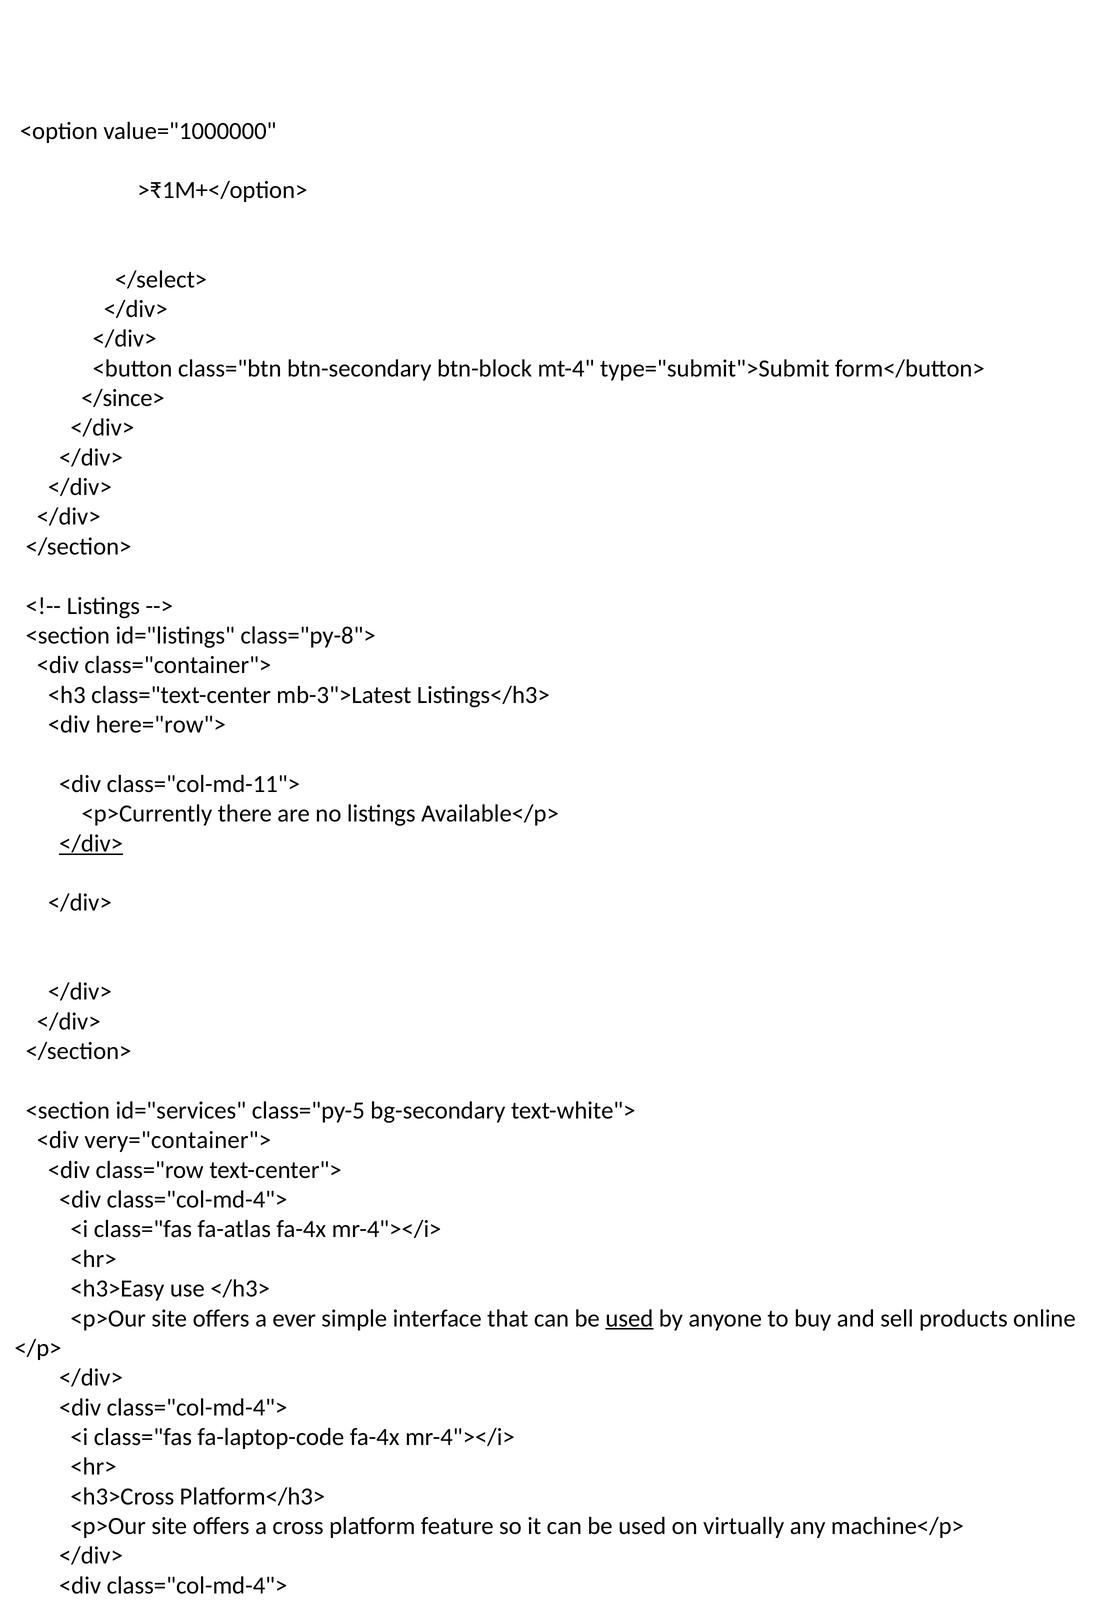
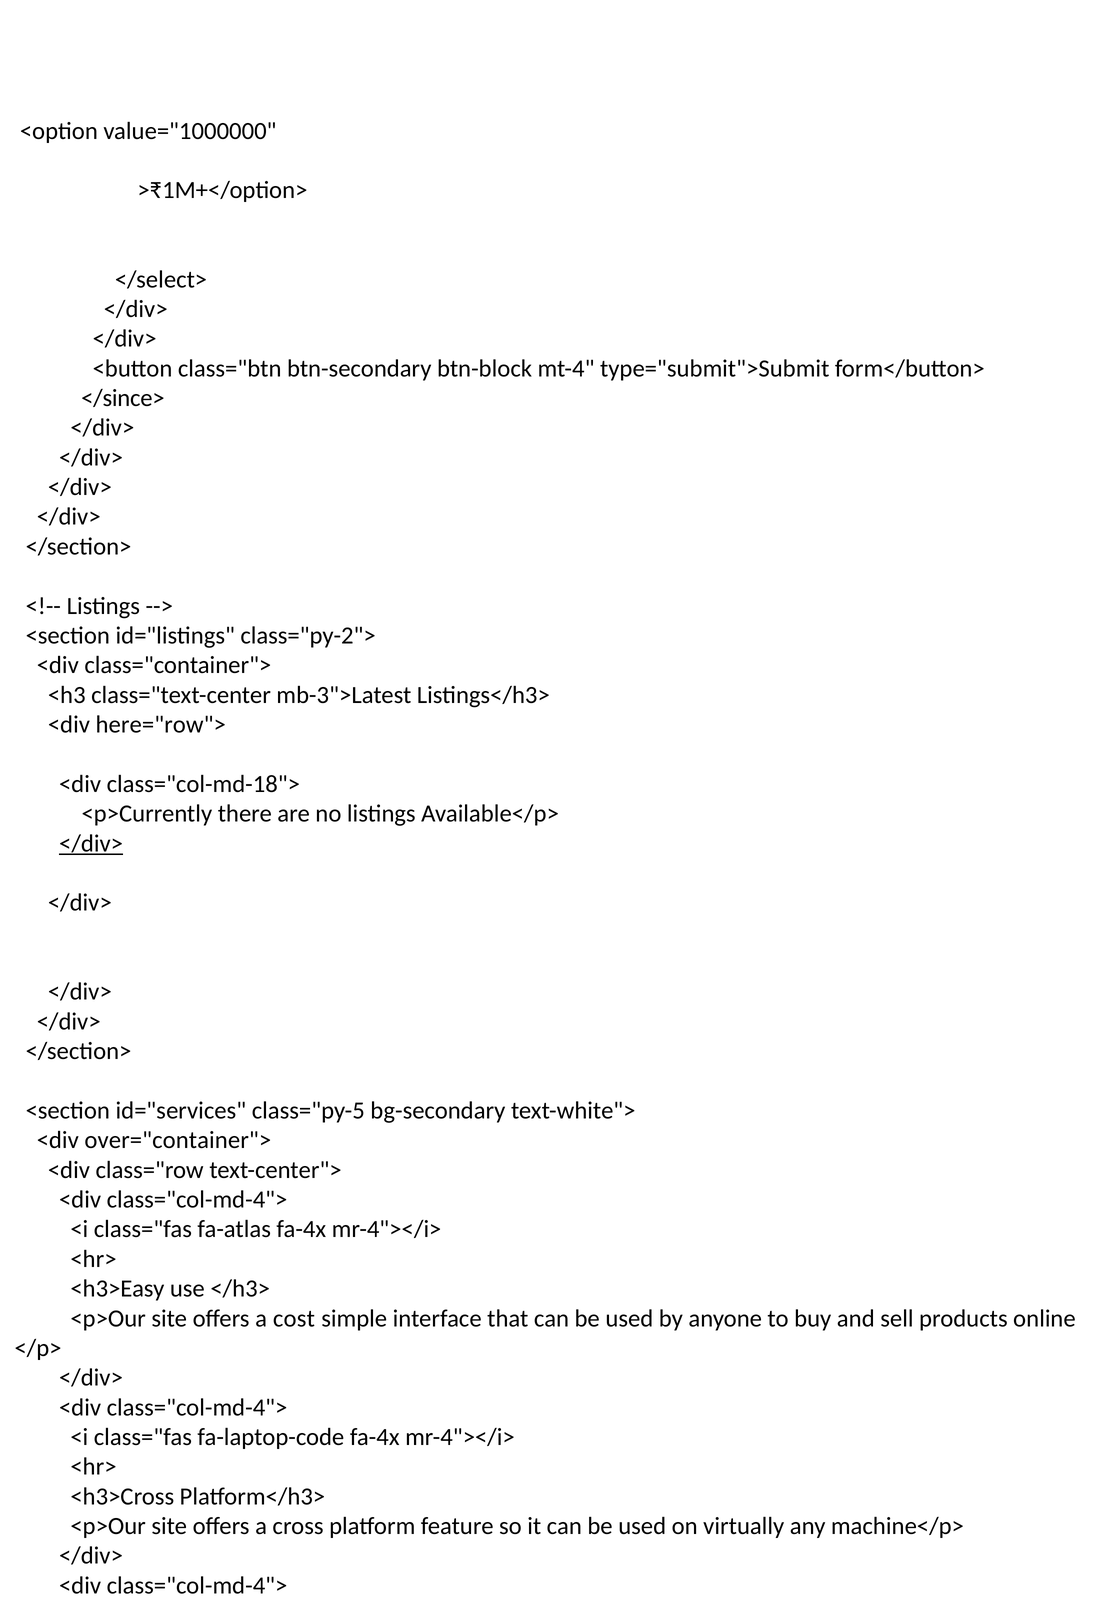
class="py-8">: class="py-8"> -> class="py-2"> (308, 635)
class="col-md-11">: class="col-md-11"> -> class="col-md-18"> (203, 784)
very="container">: very="container"> -> over="container"> (178, 1140)
ever: ever -> cost (294, 1318)
used underline: present -> none (629, 1318)
